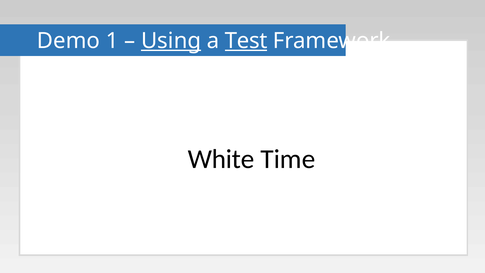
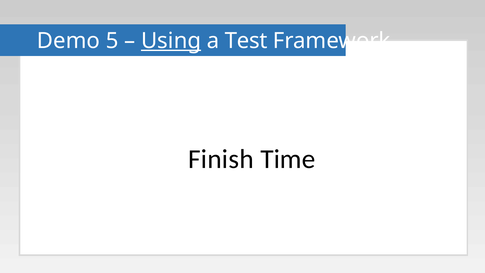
1: 1 -> 5 (112, 41)
Test underline: present -> none (246, 41)
White: White -> Finish (221, 159)
